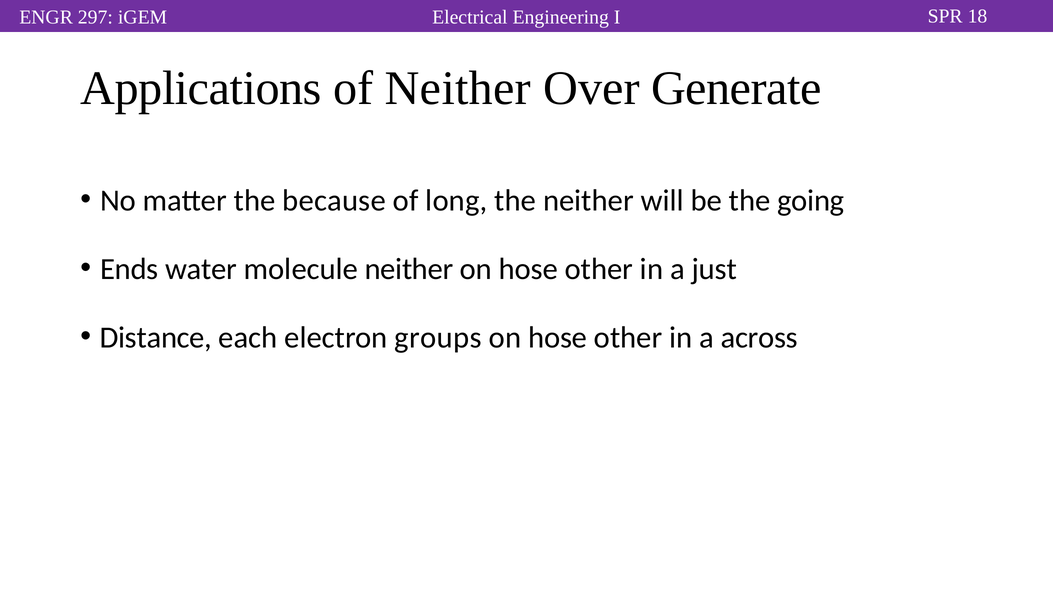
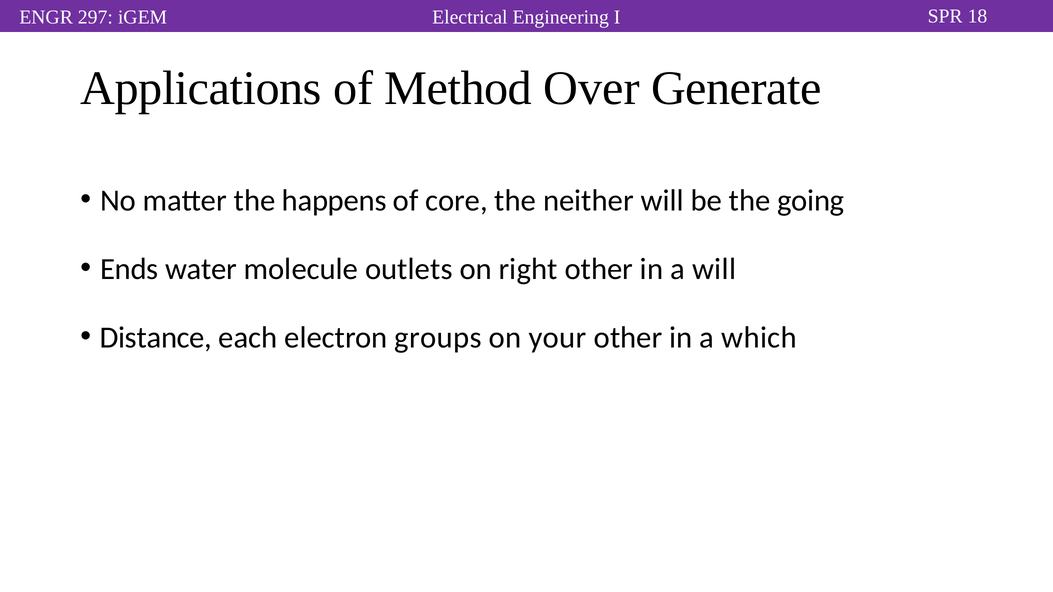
of Neither: Neither -> Method (458, 88)
because: because -> happens (334, 201)
long: long -> core (457, 201)
molecule neither: neither -> outlets (409, 269)
hose: hose -> right (528, 269)
a just: just -> will (714, 269)
hose: hose -> your (557, 338)
across: across -> which (759, 338)
